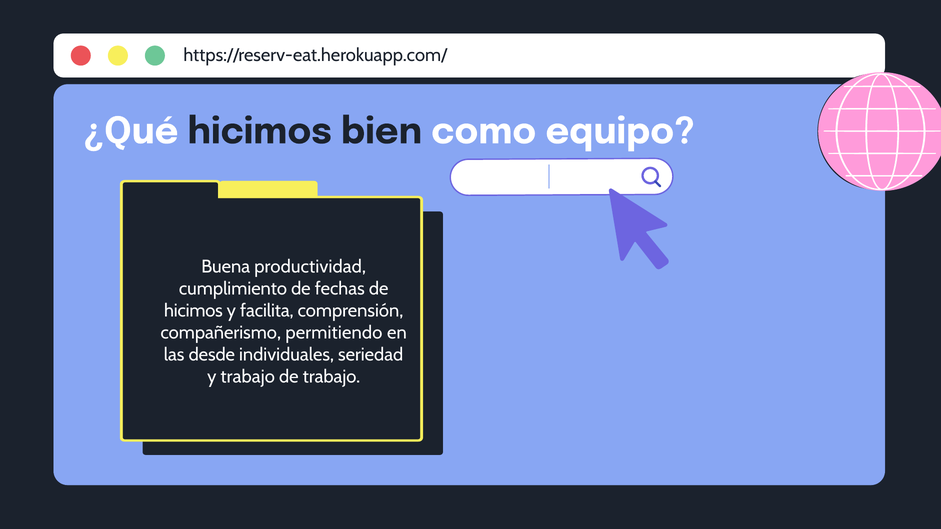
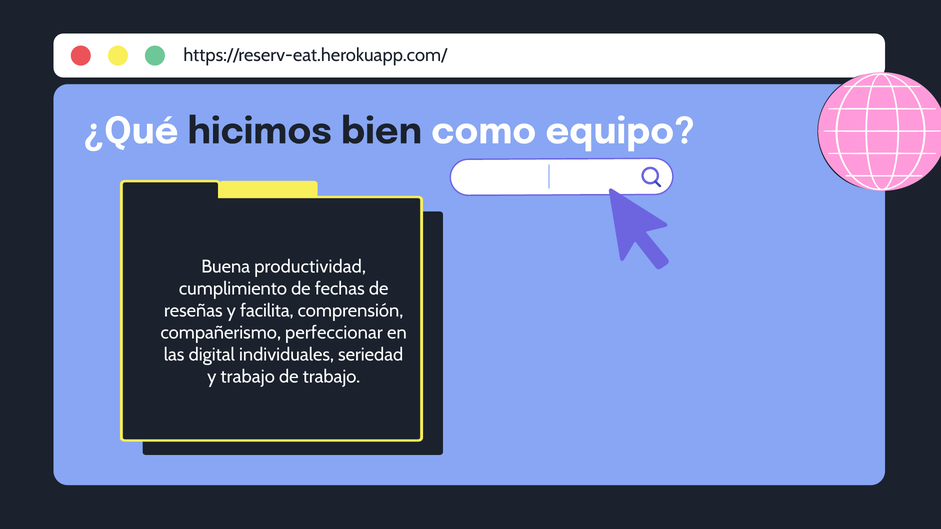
hicimos: hicimos -> reseñas (193, 311)
permitiendo: permitiendo -> perfeccionar (334, 333)
desde: desde -> digital (212, 355)
